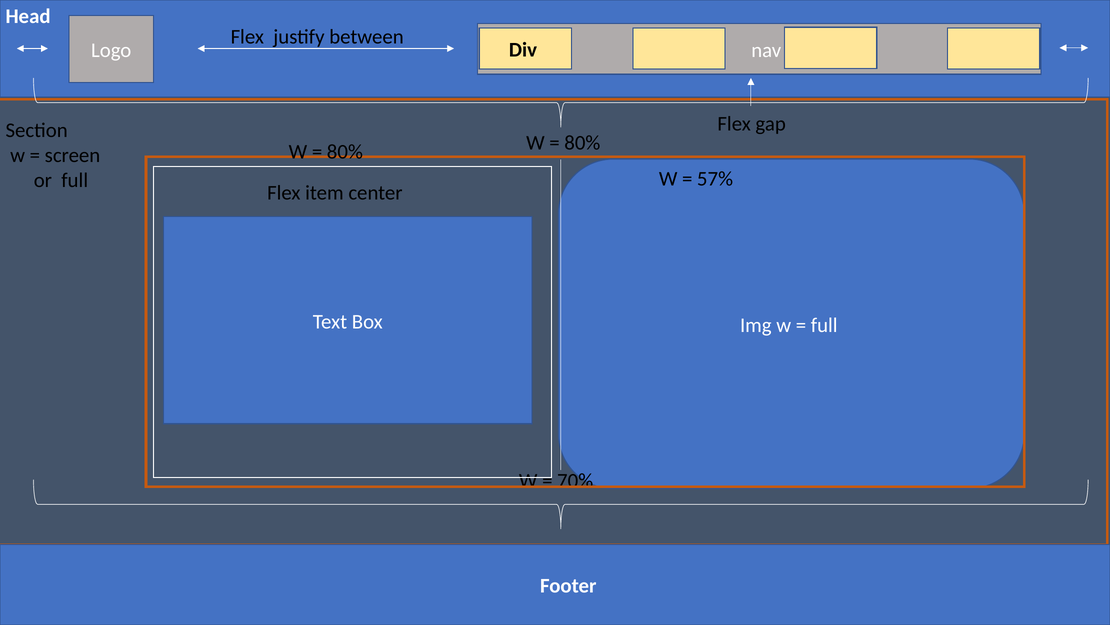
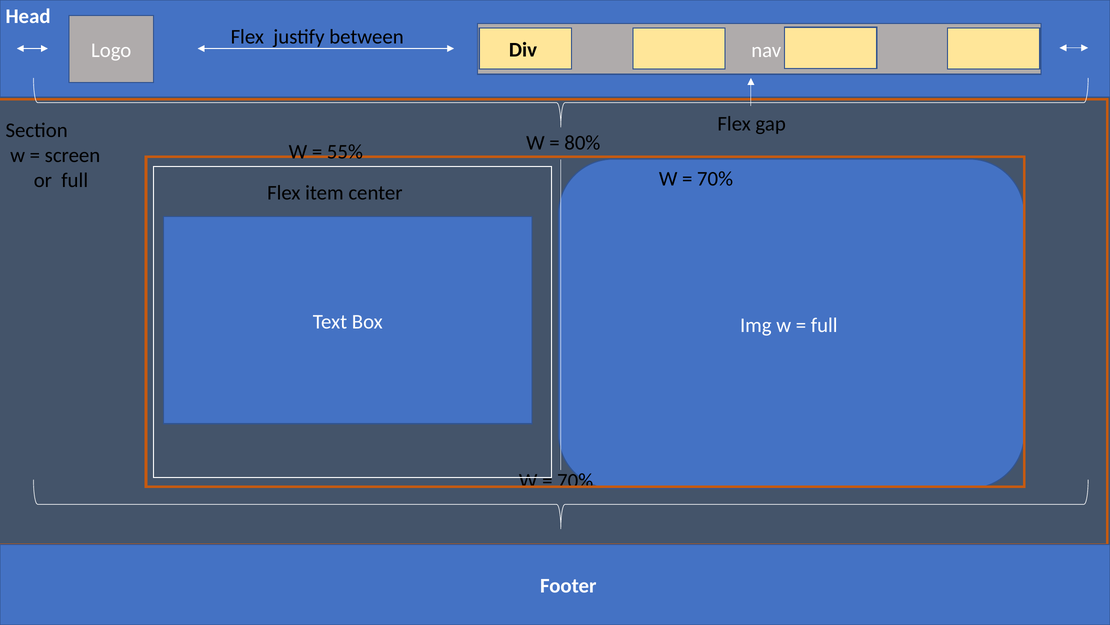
80%: 80% -> 55% (345, 152)
57%: 57% -> 70% (715, 179)
